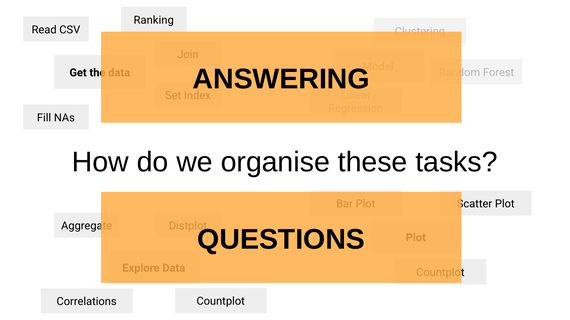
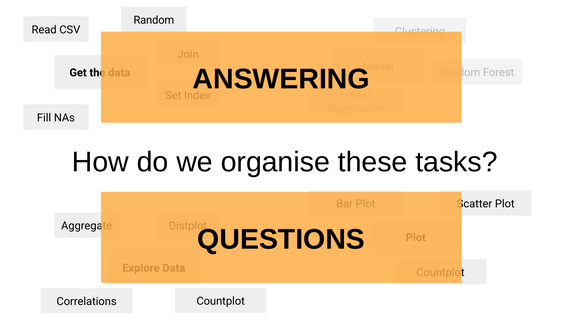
Ranking: Ranking -> Random (154, 20)
